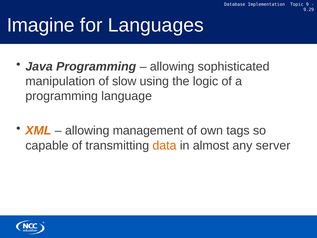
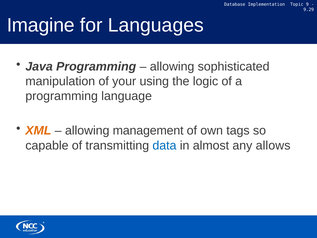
slow: slow -> your (124, 81)
data colour: orange -> blue (164, 145)
server: server -> allows (273, 145)
